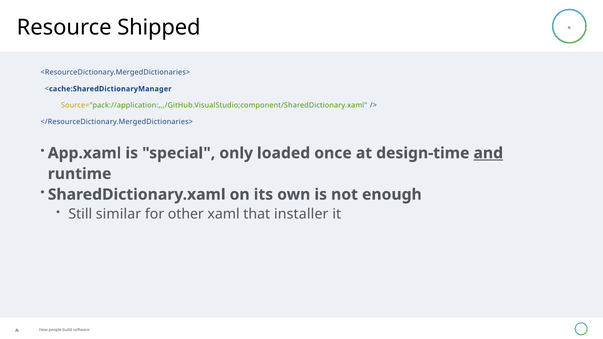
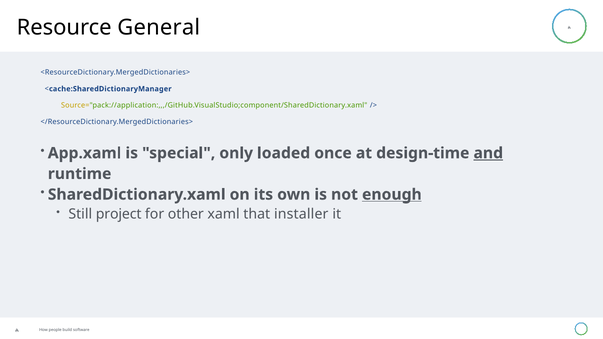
Shipped: Shipped -> General (159, 28)
enough underline: none -> present (392, 195)
similar: similar -> project (119, 214)
